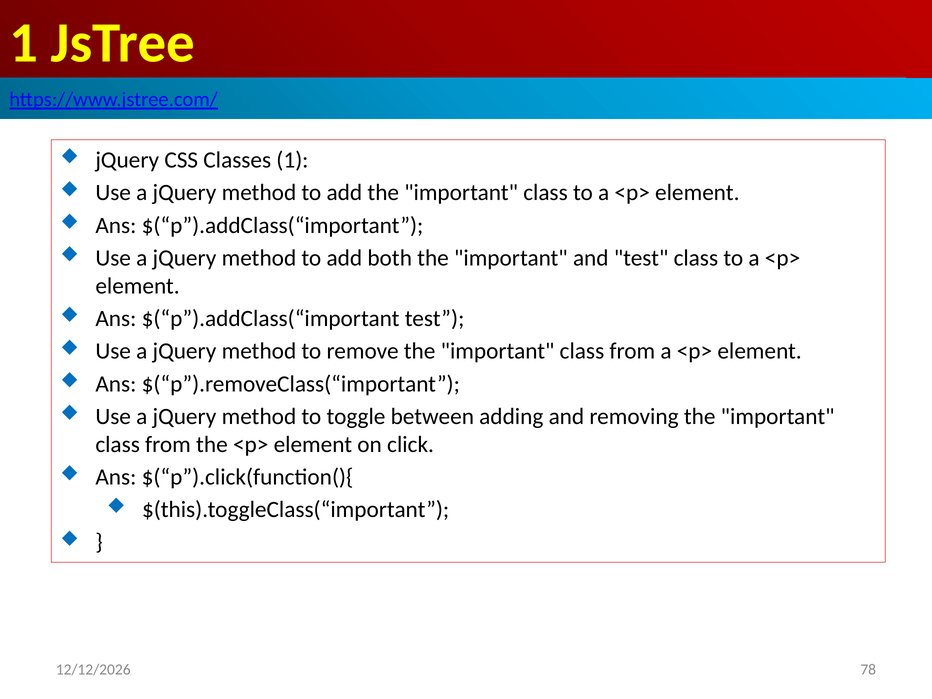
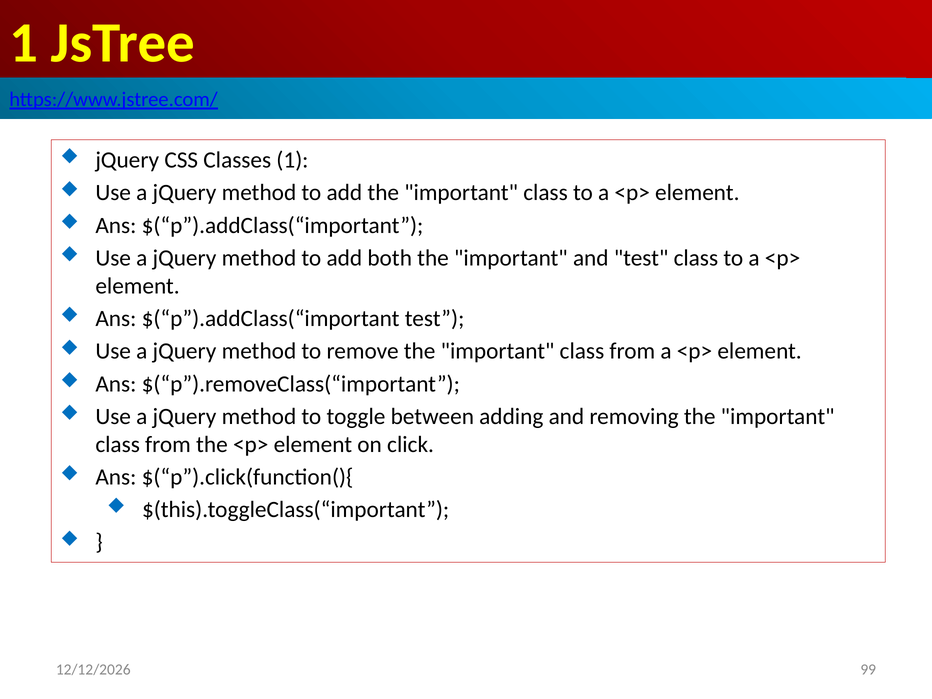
78: 78 -> 99 (868, 669)
